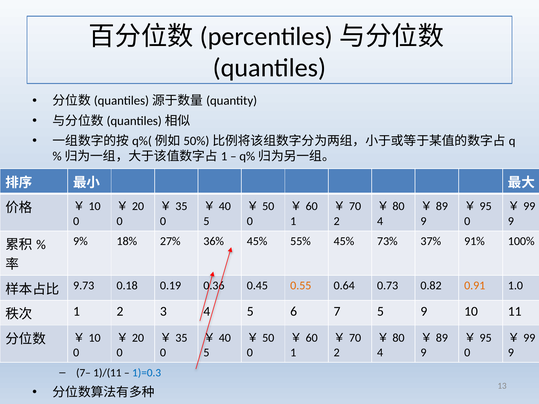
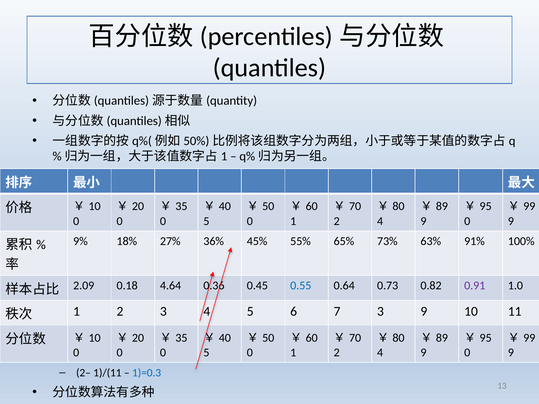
55% 45%: 45% -> 65% (344, 241)
37%: 37% -> 63% (431, 241)
9.73: 9.73 -> 2.09 (84, 286)
0.19: 0.19 -> 4.64 (171, 286)
0.55 colour: orange -> blue (301, 286)
0.91 colour: orange -> purple (475, 286)
7 5: 5 -> 3 (380, 312)
7–: 7– -> 2– (83, 373)
